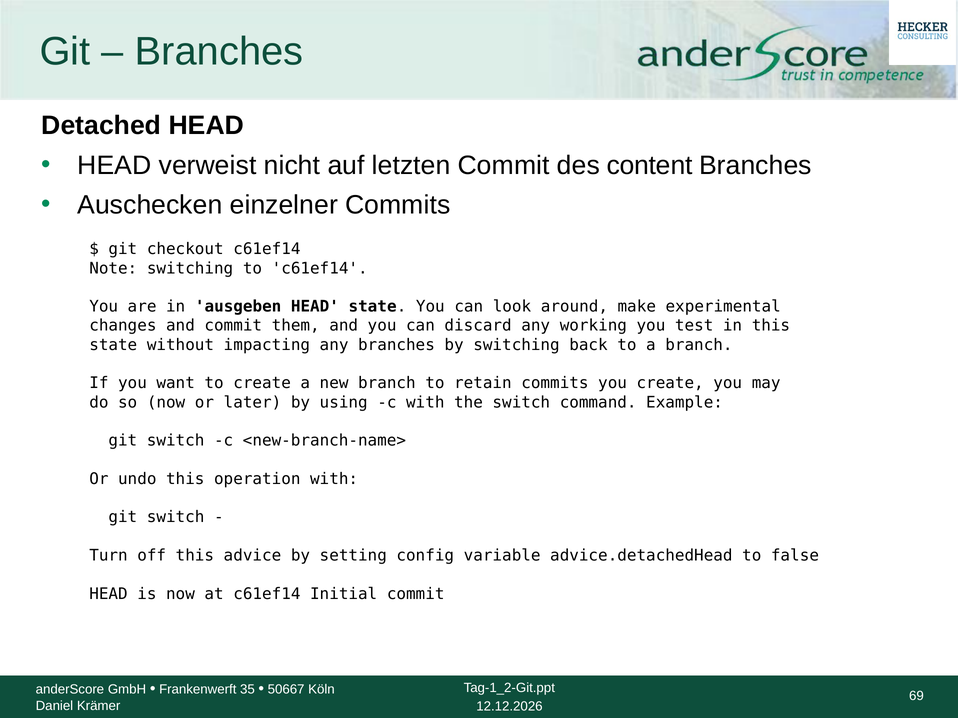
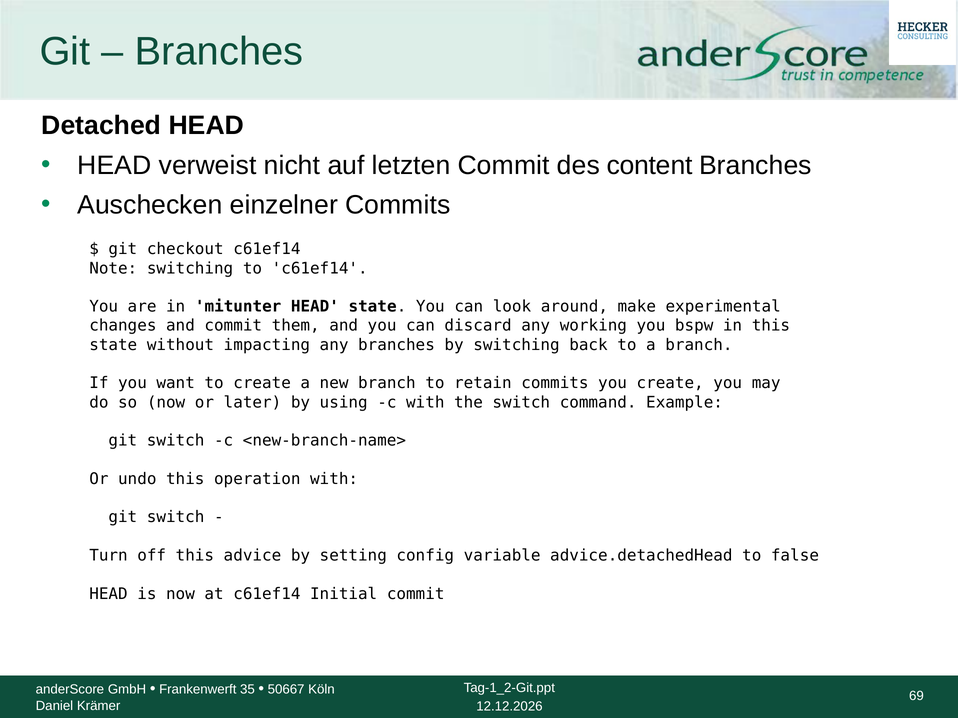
ausgeben: ausgeben -> mitunter (238, 307)
test: test -> bspw (694, 326)
